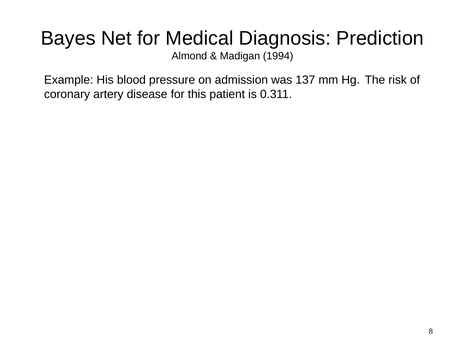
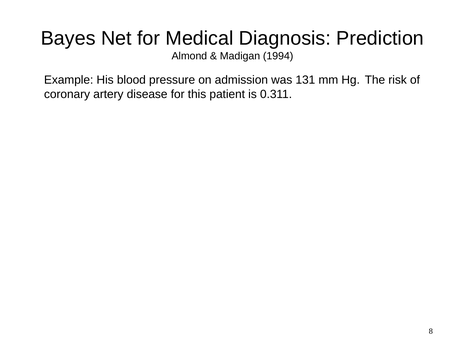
137: 137 -> 131 (305, 80)
